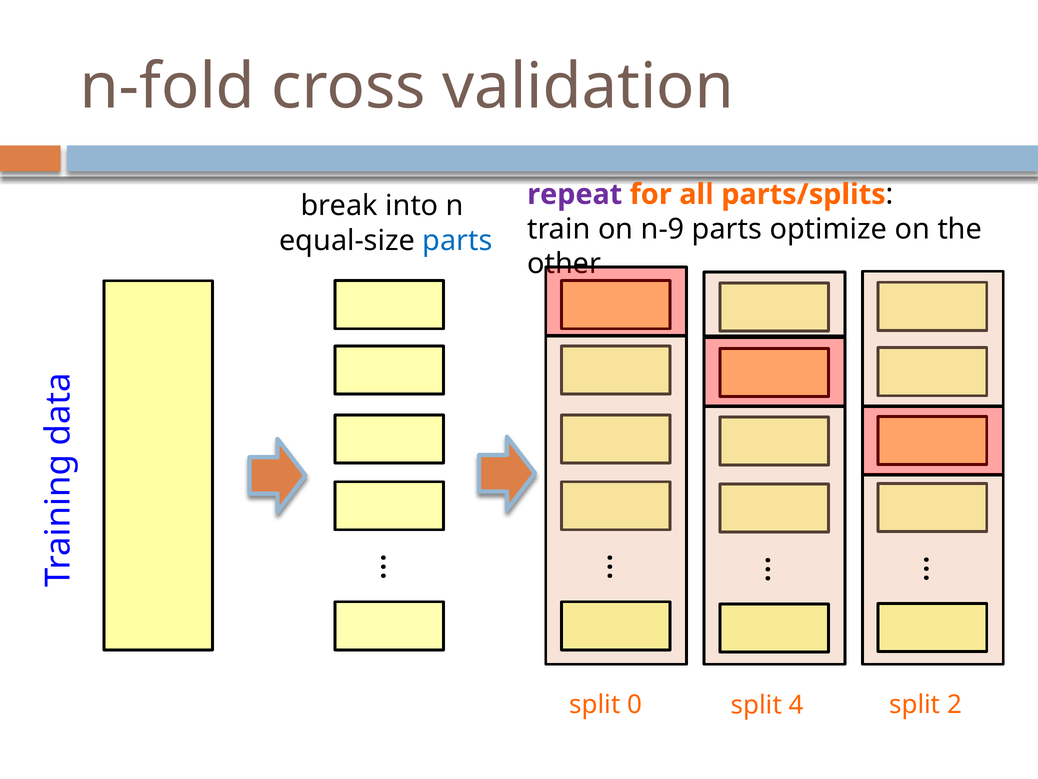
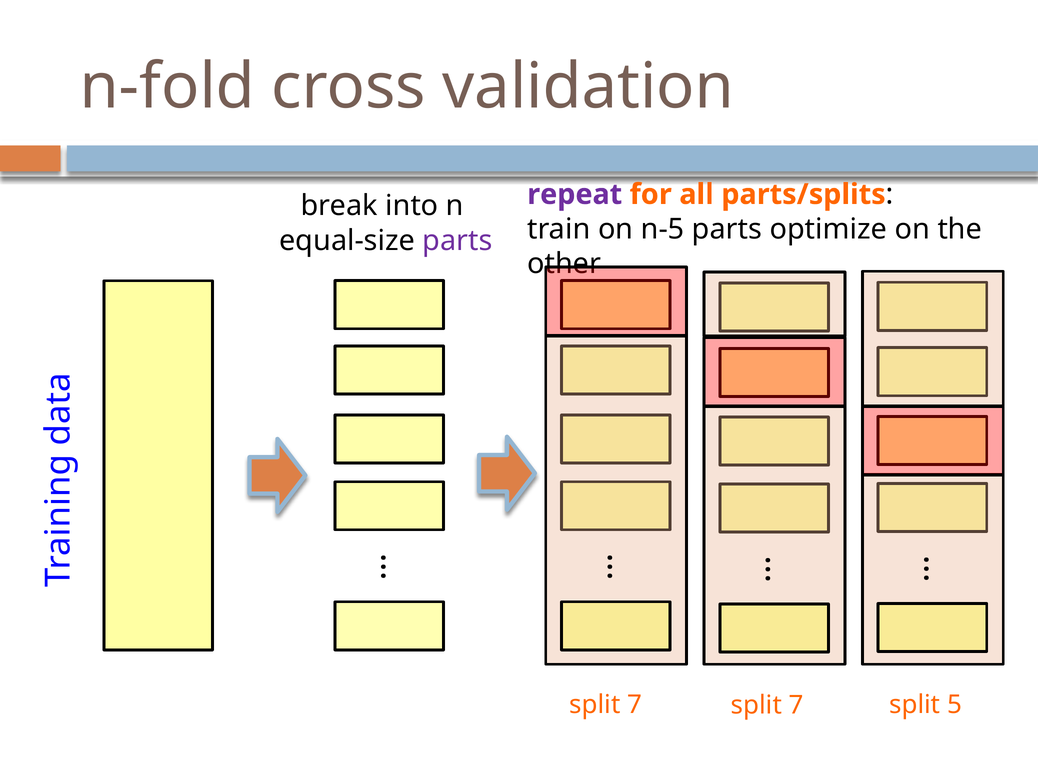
n-9: n-9 -> n-5 (663, 229)
parts colour: blue -> purple (458, 240)
2: 2 -> 5 (955, 704)
0: 0 -> 7 (635, 704)
4: 4 -> 7 (796, 705)
